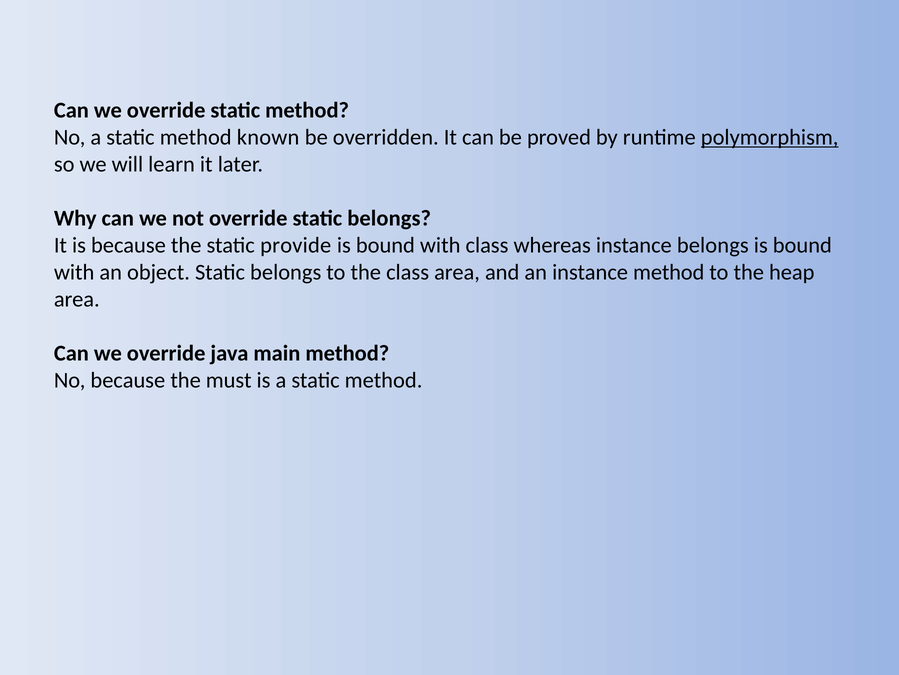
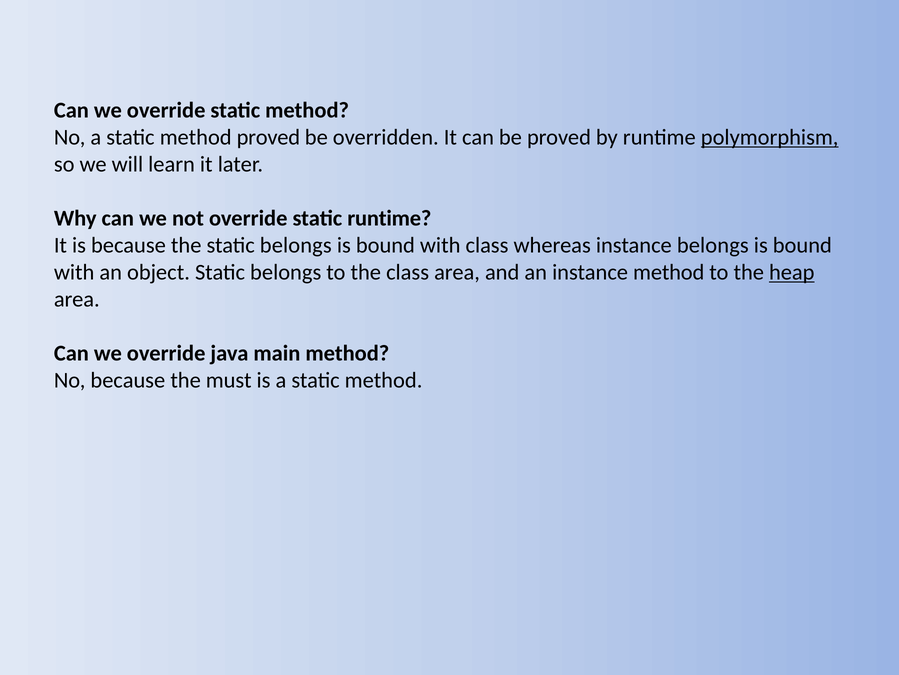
method known: known -> proved (268, 137)
override static belongs: belongs -> runtime (389, 218)
the static provide: provide -> belongs (296, 245)
heap underline: none -> present (792, 272)
